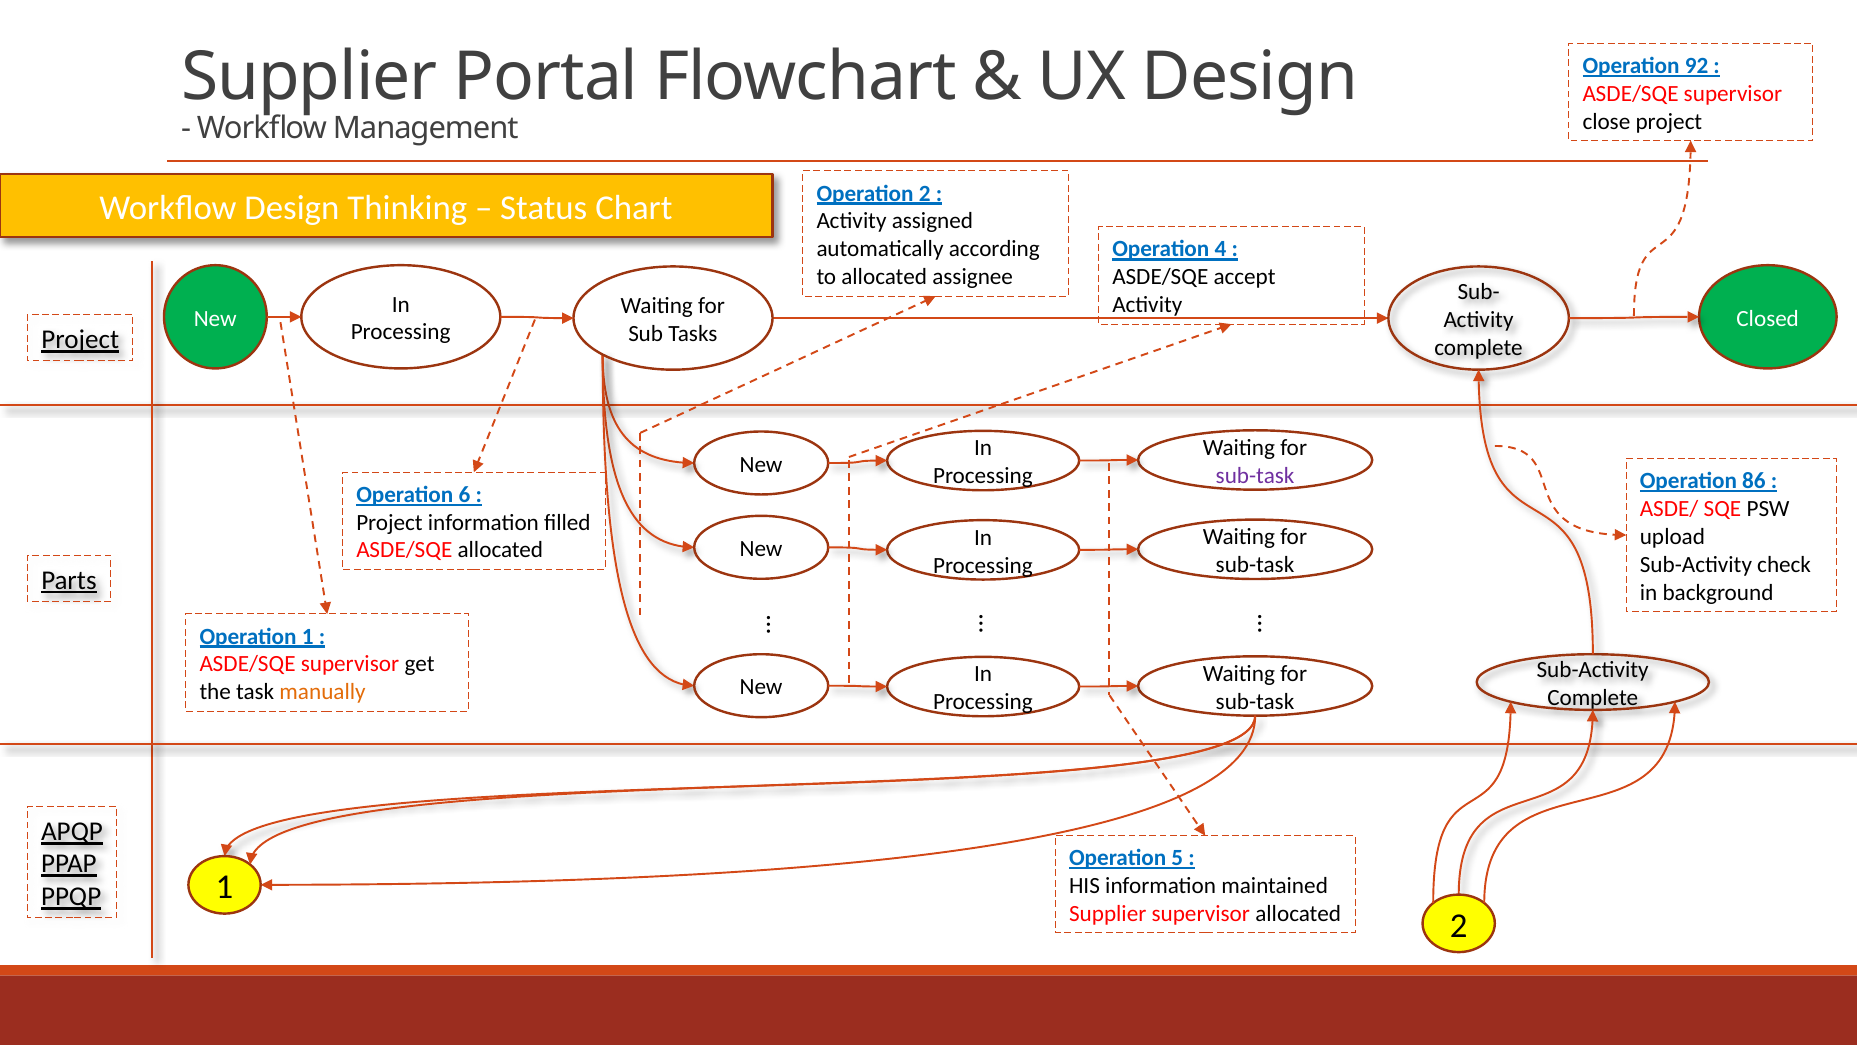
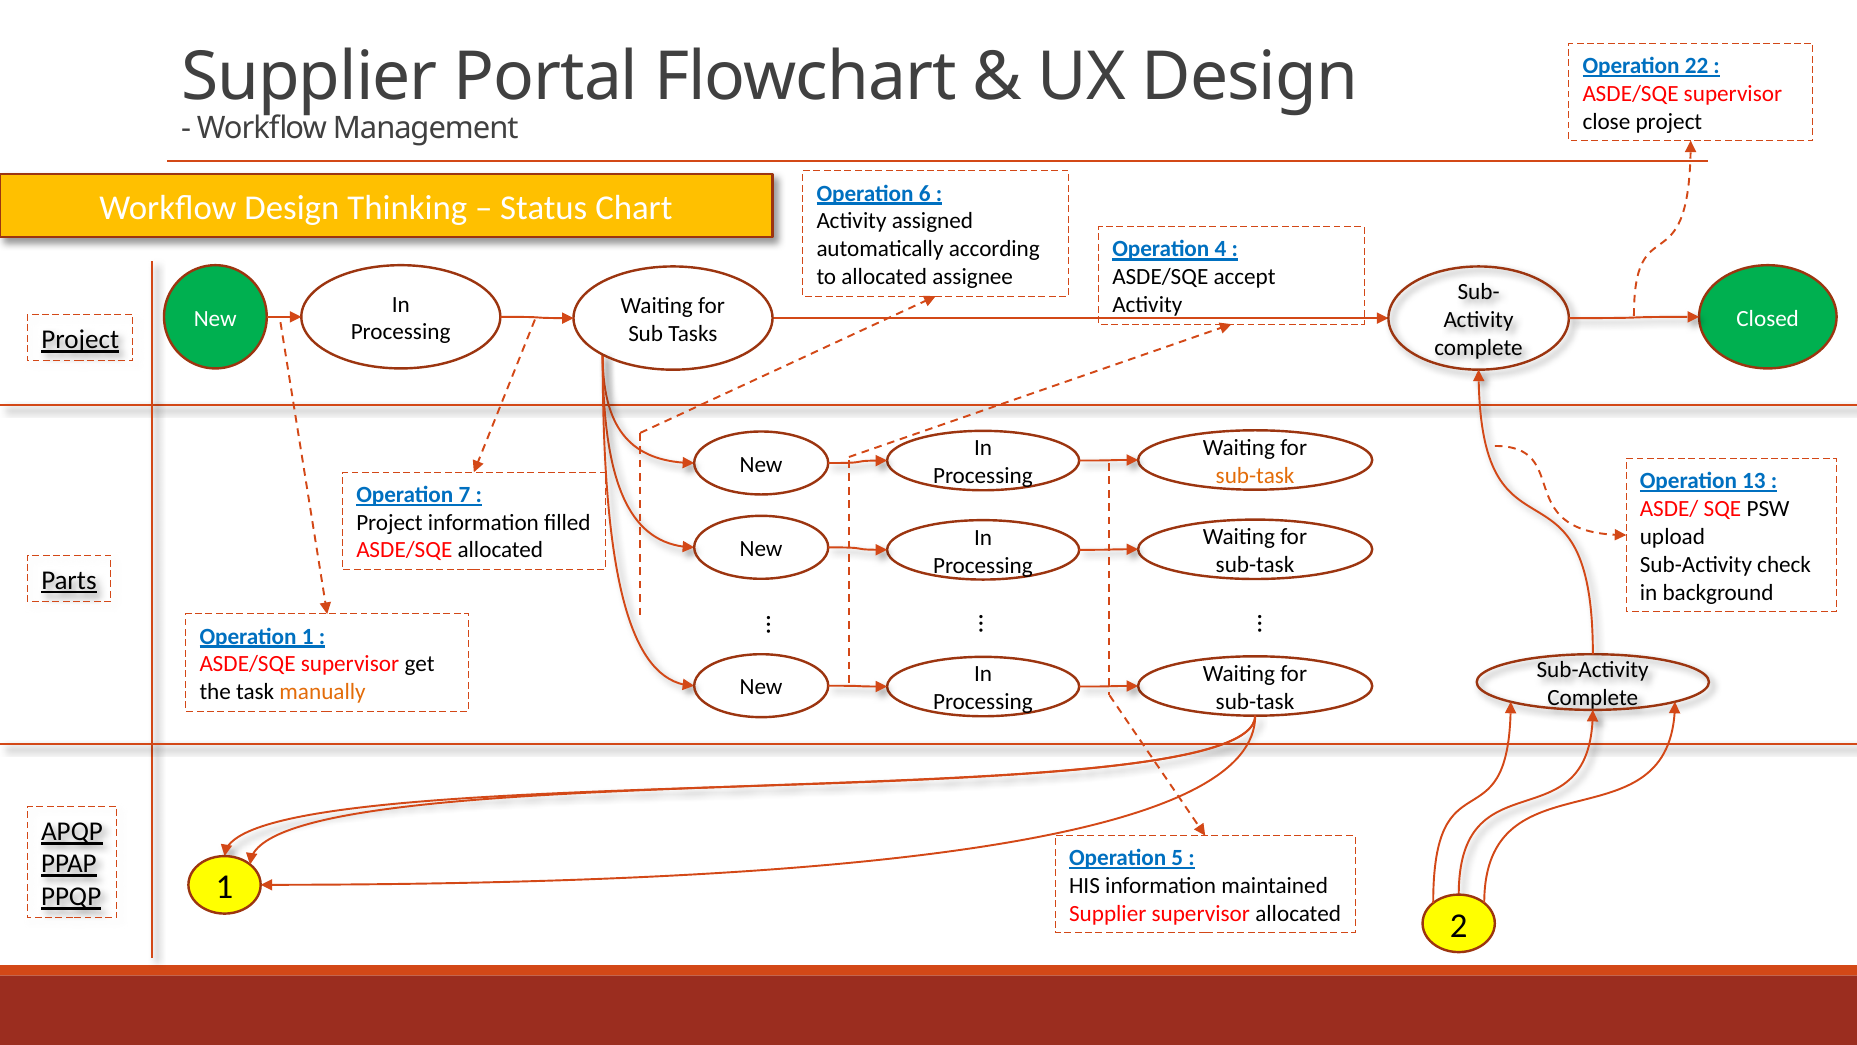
92: 92 -> 22 (1697, 66)
Operation 2: 2 -> 6 (925, 193)
sub-task colour: purple -> orange (1255, 475)
86: 86 -> 13 (1754, 481)
6: 6 -> 7 (464, 494)
